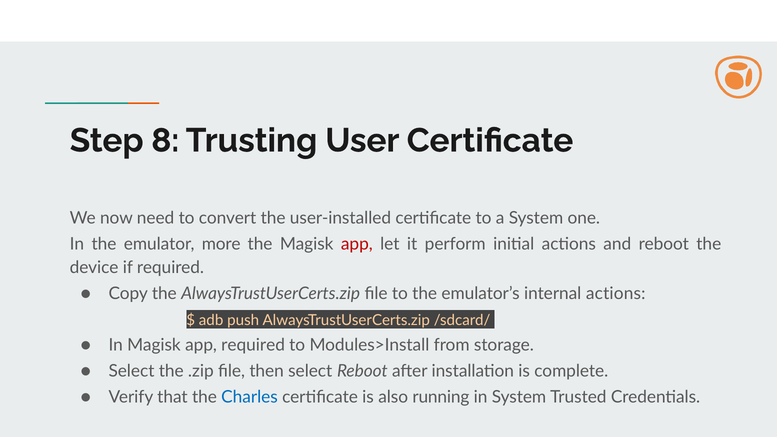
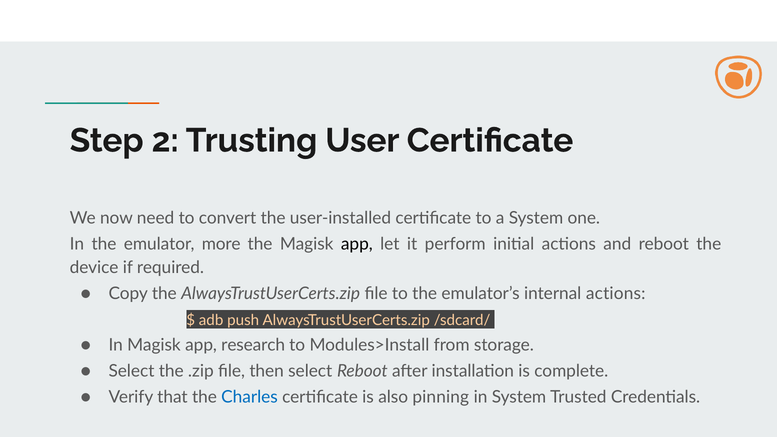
8: 8 -> 2 (165, 141)
app colour: red -> black (357, 244)
app required: required -> research (253, 345)
running: running -> pinning (441, 397)
